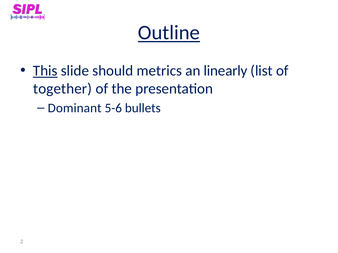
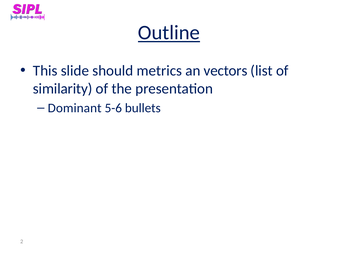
This underline: present -> none (45, 71)
linearly: linearly -> vectors (226, 71)
together: together -> similarity (63, 89)
